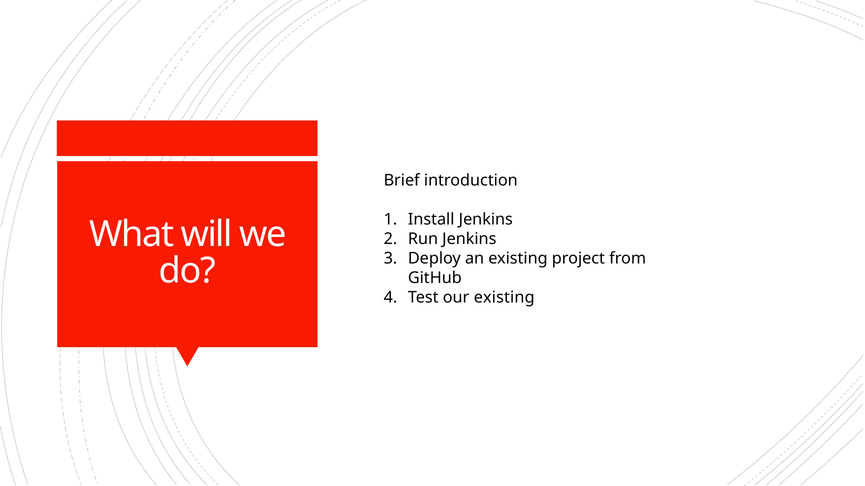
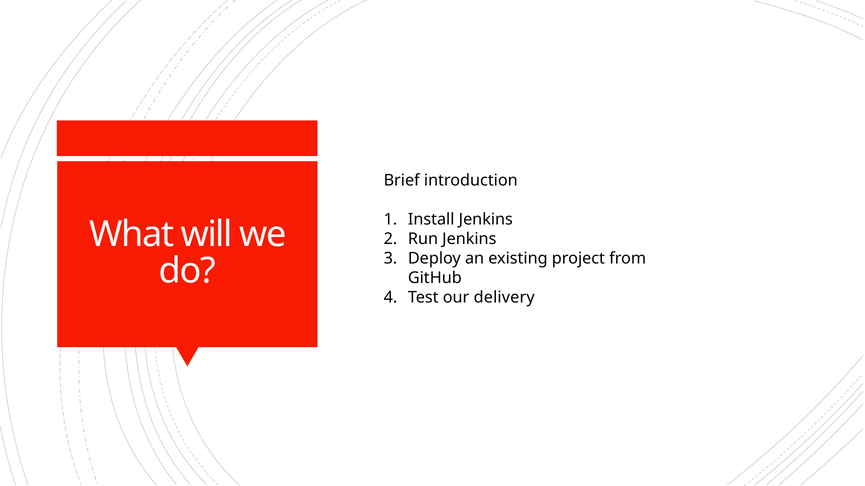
our existing: existing -> delivery (504, 298)
